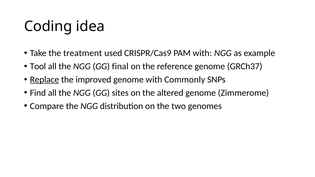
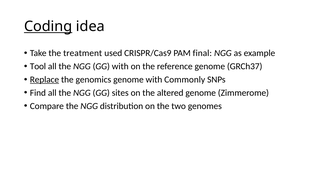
Coding underline: none -> present (48, 26)
PAM with: with -> final (202, 53)
GG final: final -> with (120, 66)
improved: improved -> genomics (93, 80)
